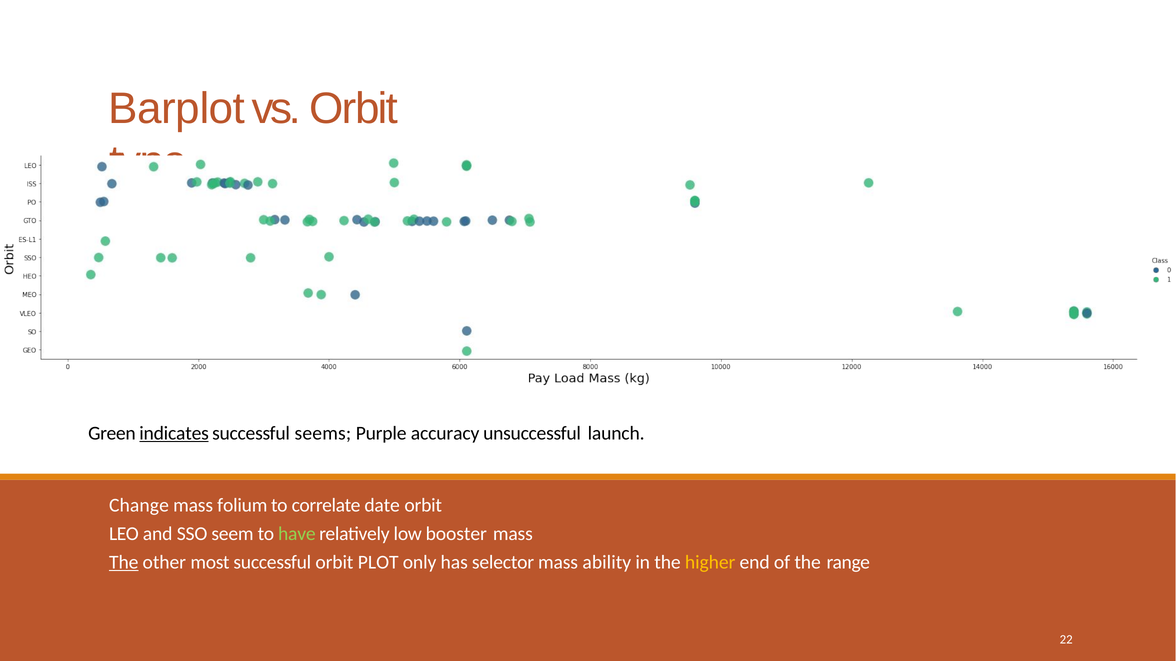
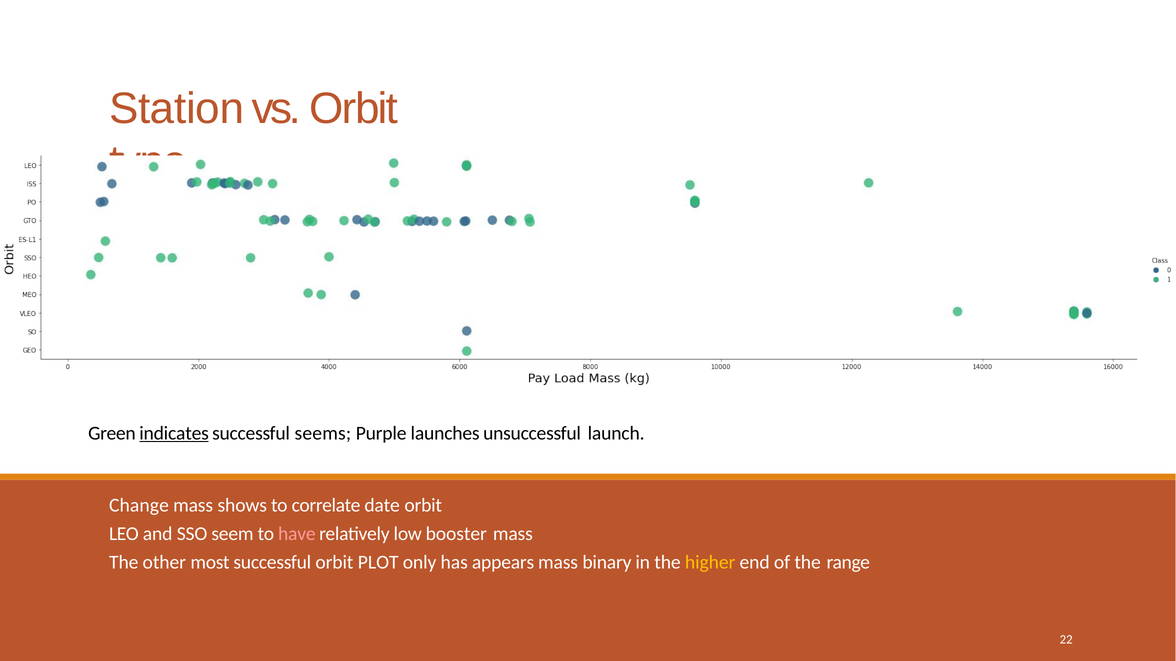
Barplot: Barplot -> Station (177, 109)
accuracy: accuracy -> launches (445, 434)
folium: folium -> shows (242, 506)
have colour: light green -> pink (297, 534)
The underline: present -> none (124, 563)
selector: selector -> appears (503, 563)
ability: ability -> binary (607, 563)
